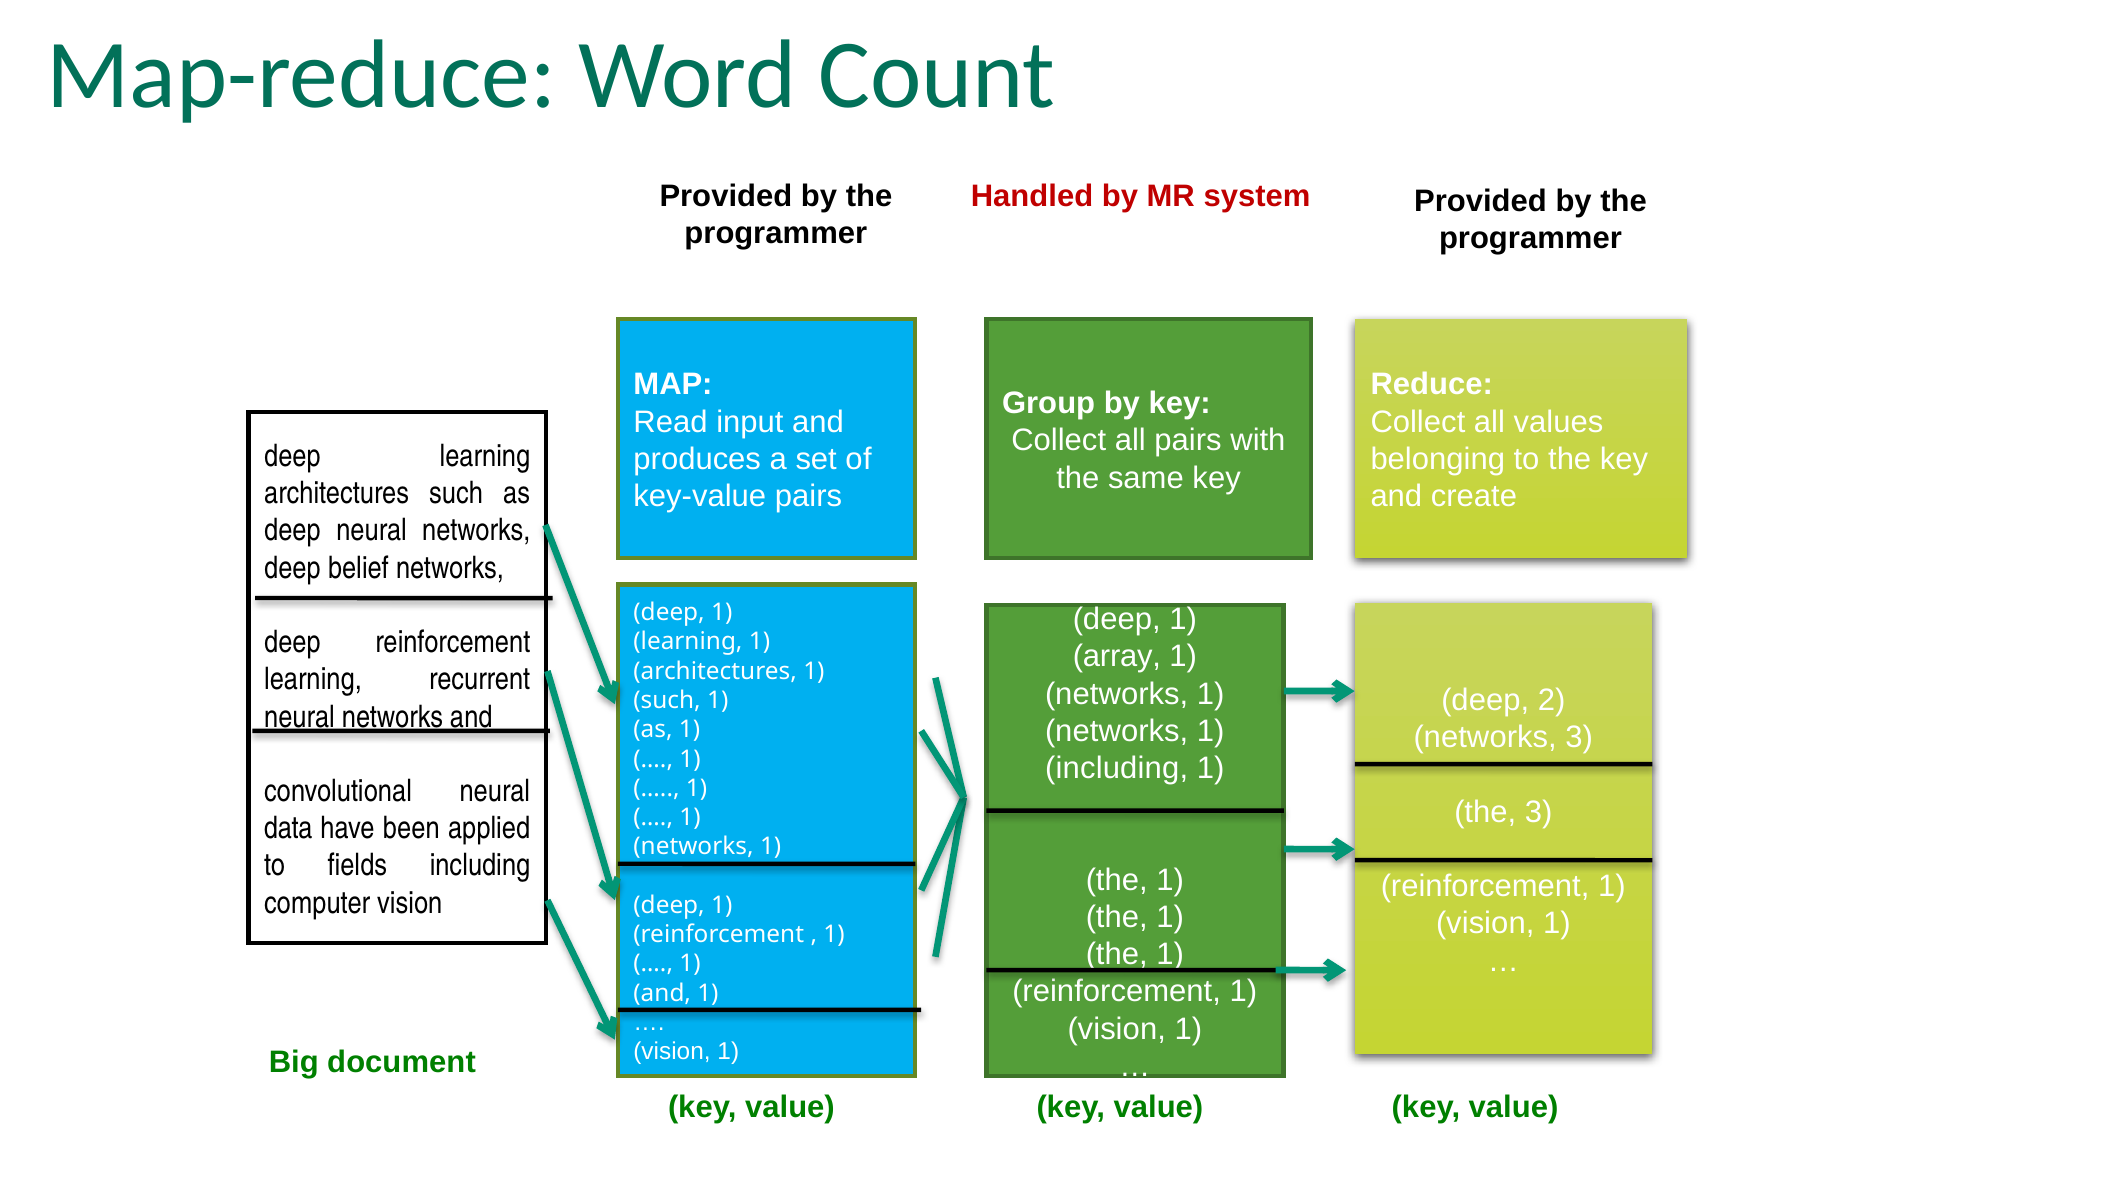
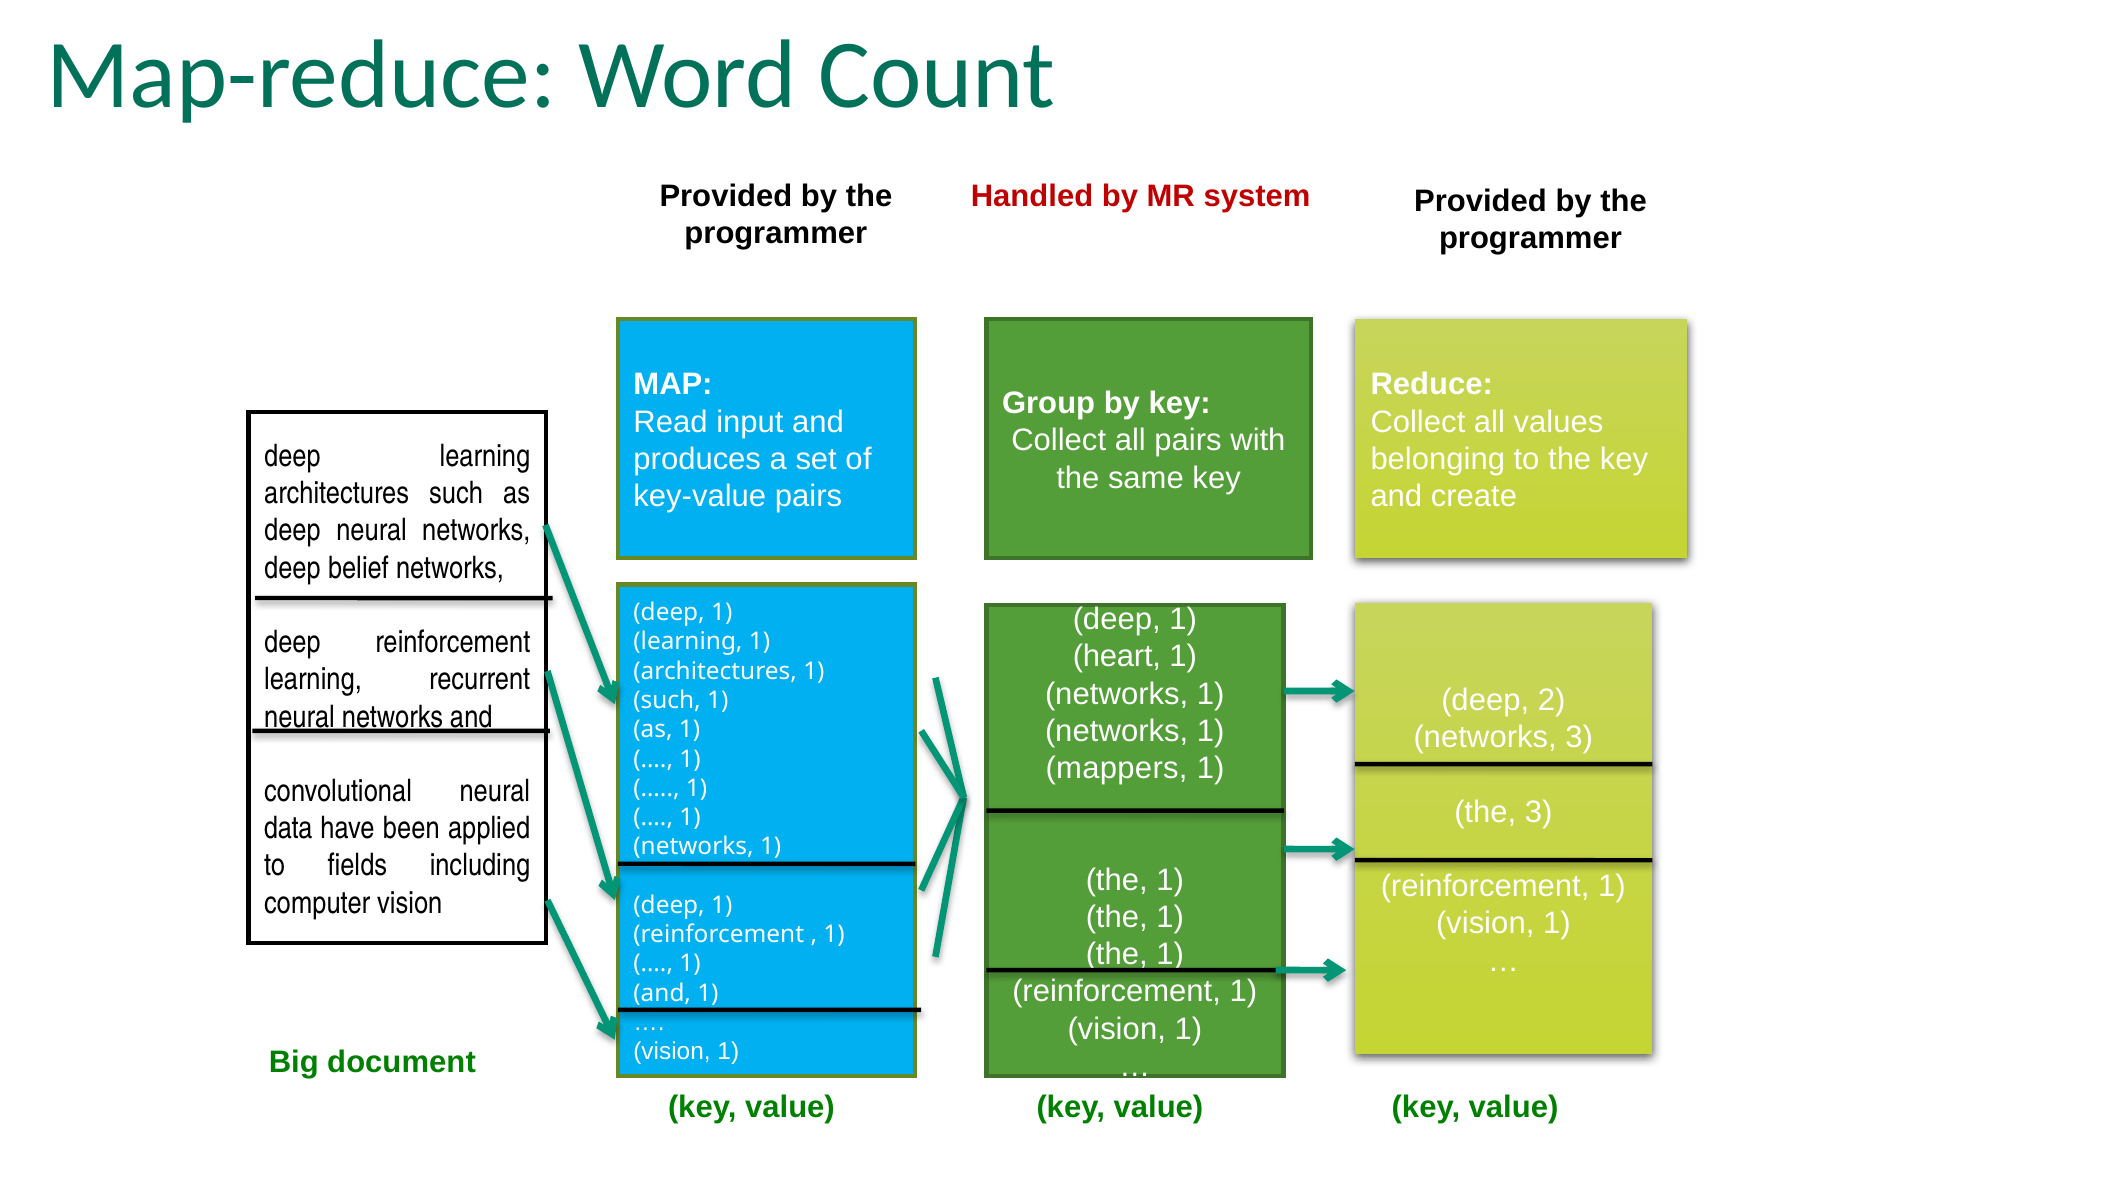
array: array -> heart (1117, 657)
including: including -> mappers (1117, 768)
